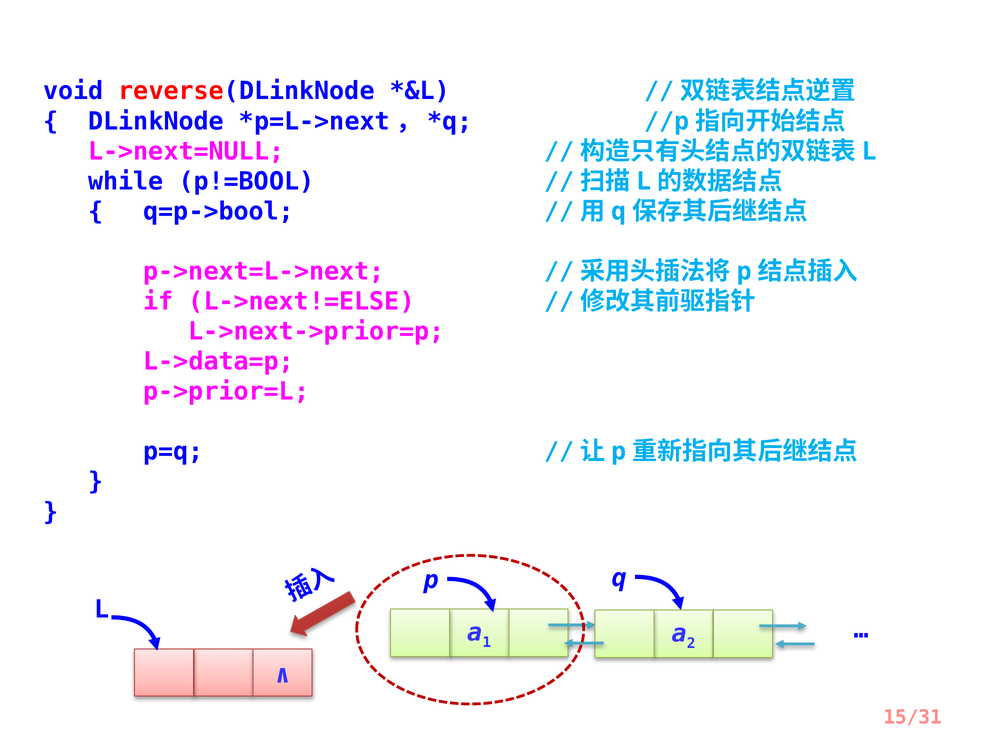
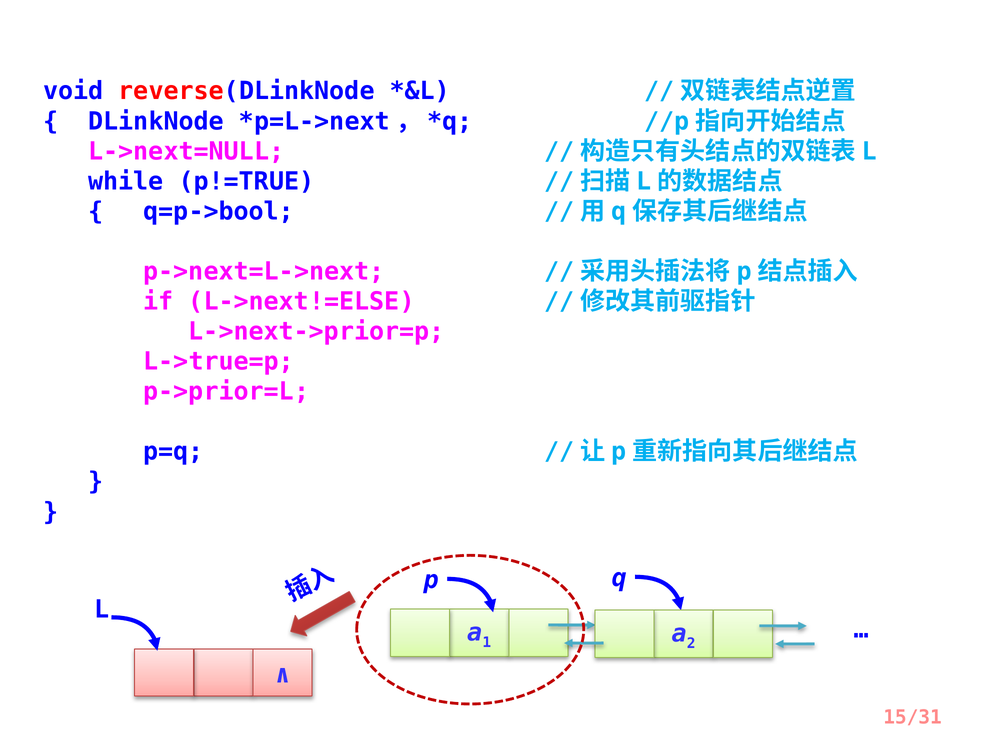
p!=BOOL: p!=BOOL -> p!=TRUE (246, 181)
L->data=p: L->data=p -> L->true=p (219, 362)
